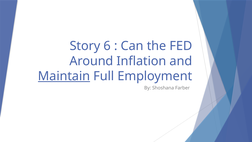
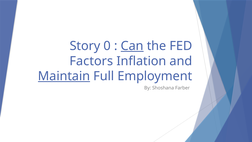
6: 6 -> 0 (107, 46)
Can underline: none -> present (132, 46)
Around: Around -> Factors (91, 61)
